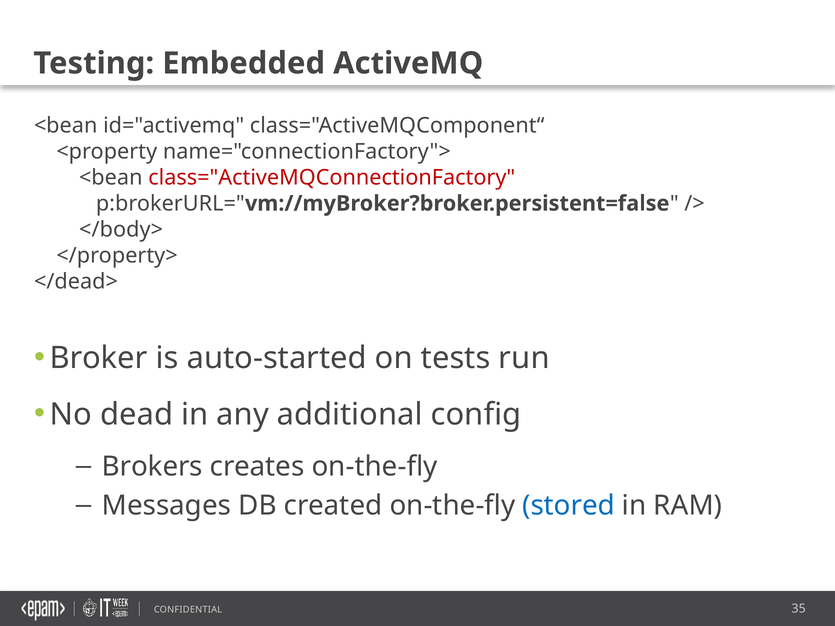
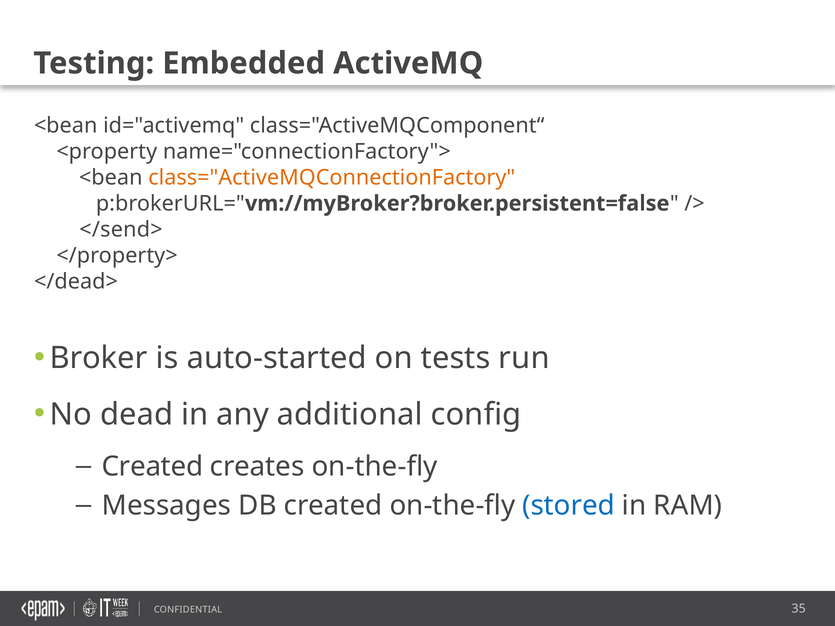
class="ActiveMQConnectionFactory colour: red -> orange (332, 178)
</body>: </body> -> </send> (121, 230)
Brokers: Brokers -> Created (152, 467)
